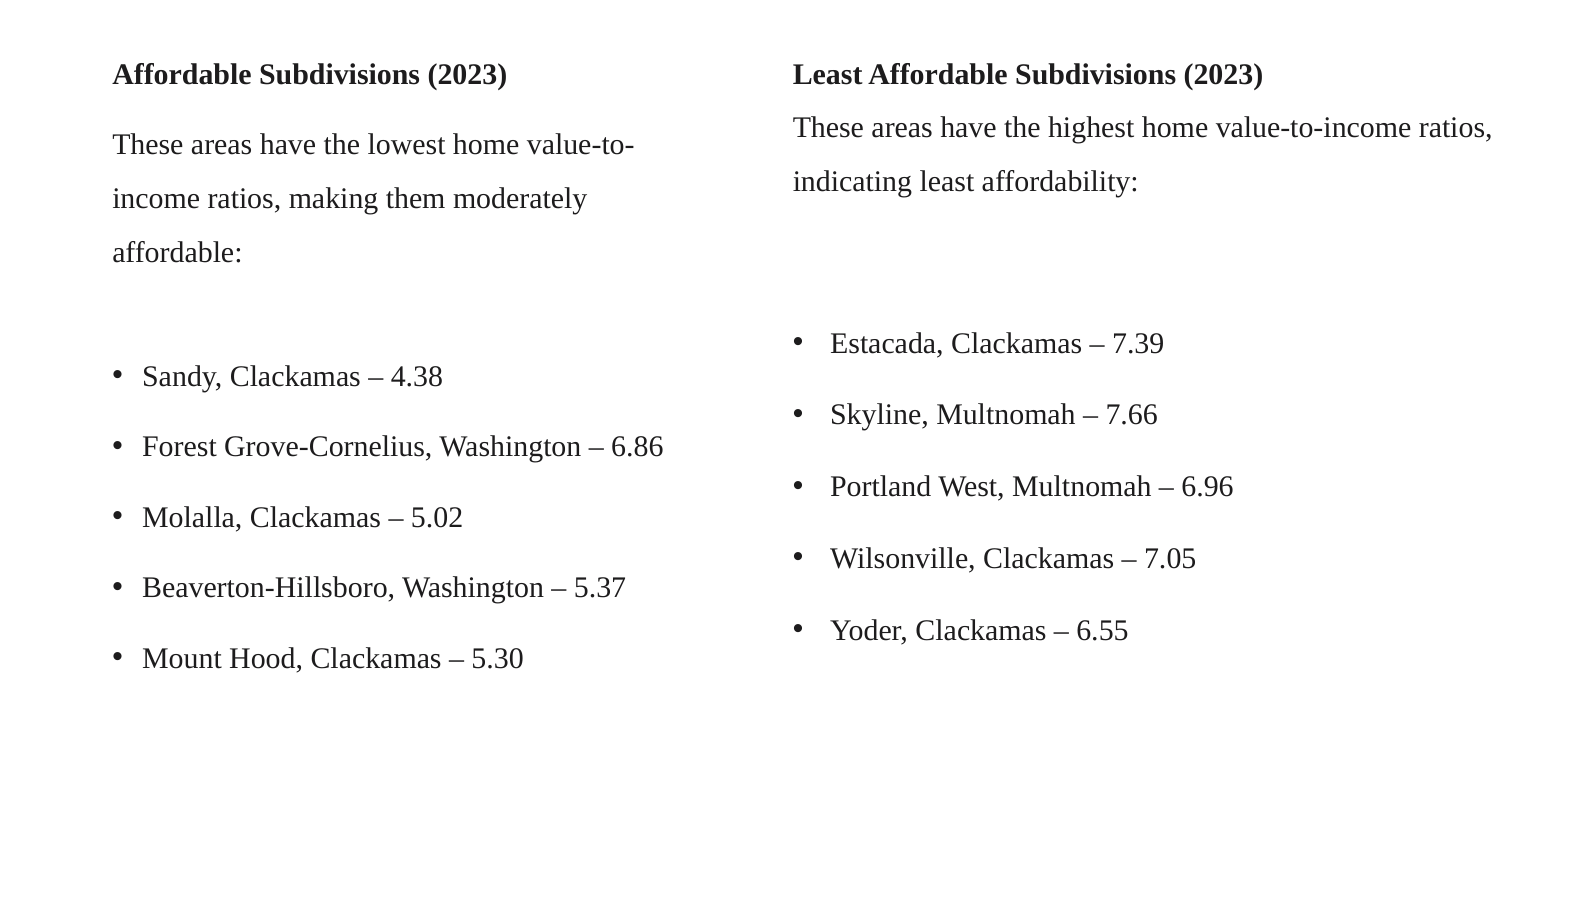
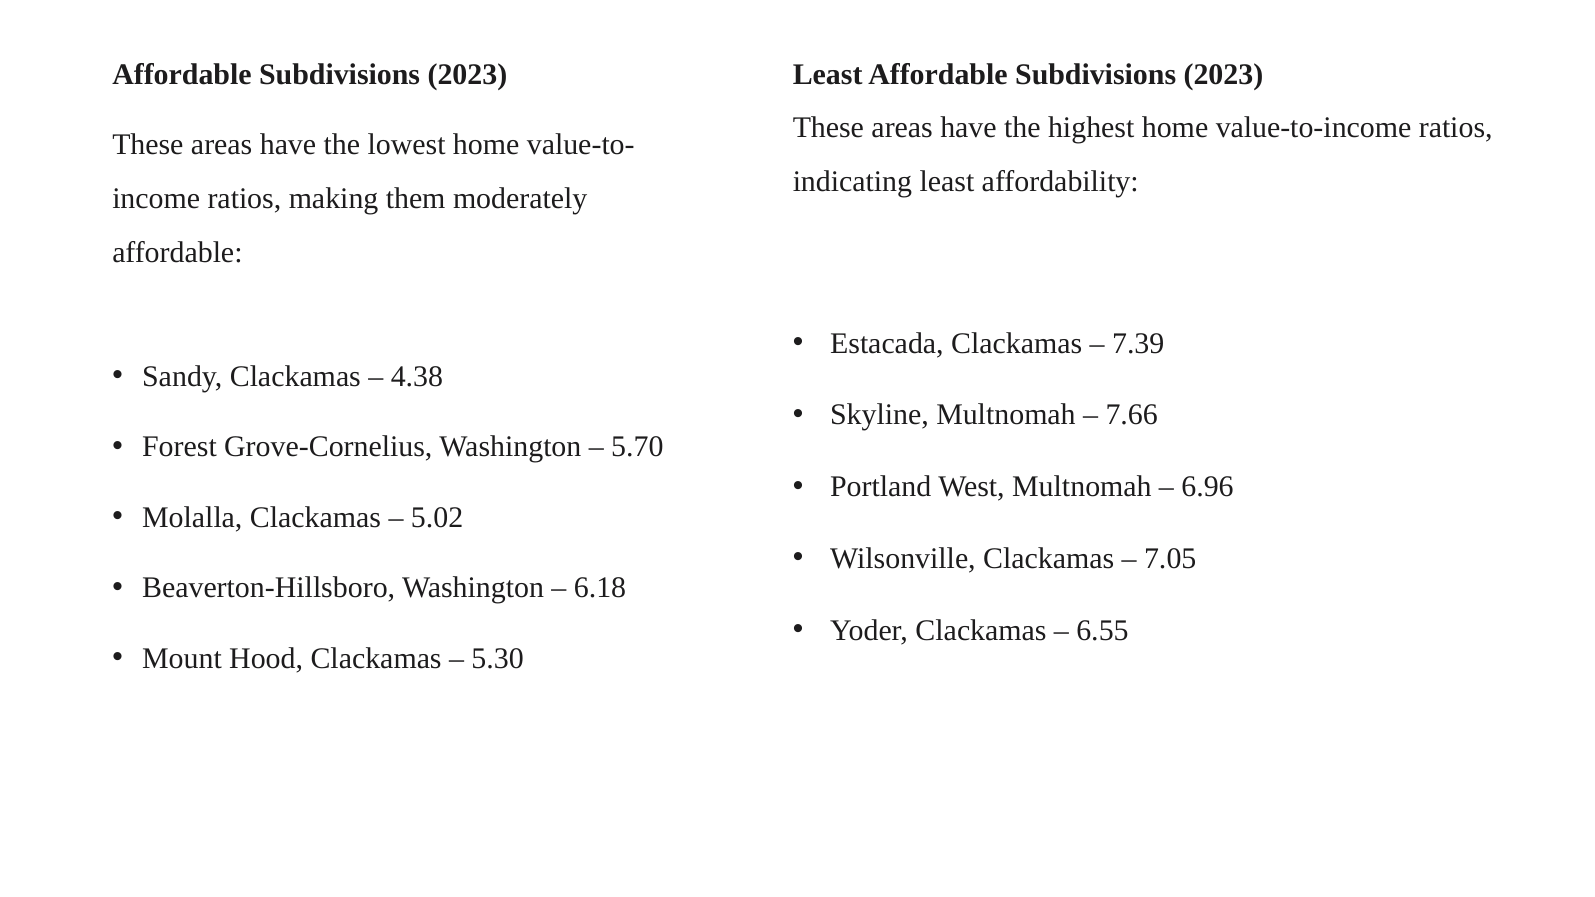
6.86: 6.86 -> 5.70 (637, 447)
5.37: 5.37 -> 6.18 (600, 588)
